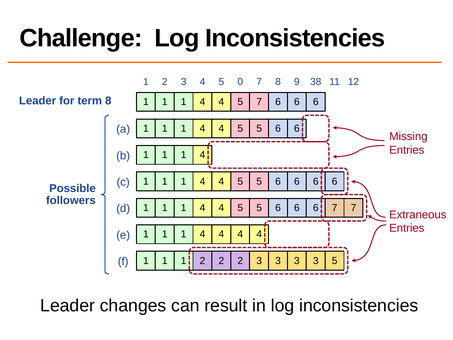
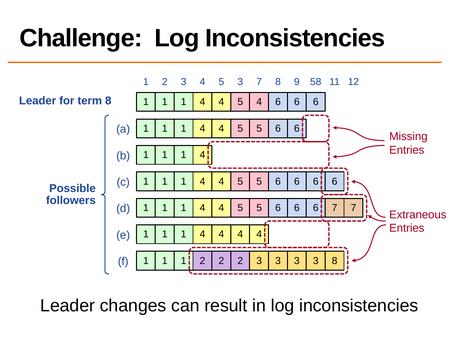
5 0: 0 -> 3 (240, 82)
38: 38 -> 58 (316, 82)
5 7: 7 -> 4 (259, 102)
2 5: 5 -> 8 (335, 261)
